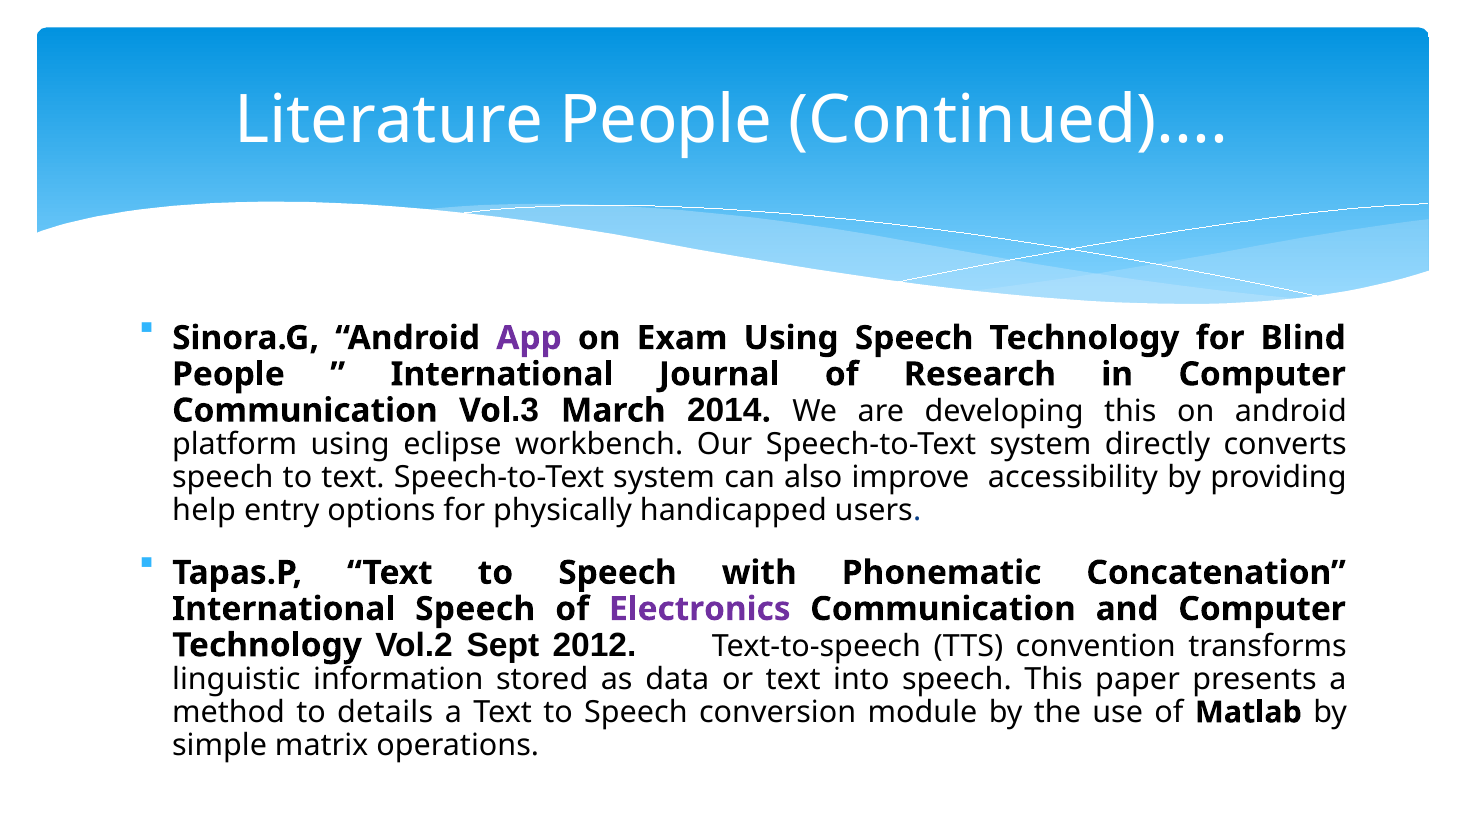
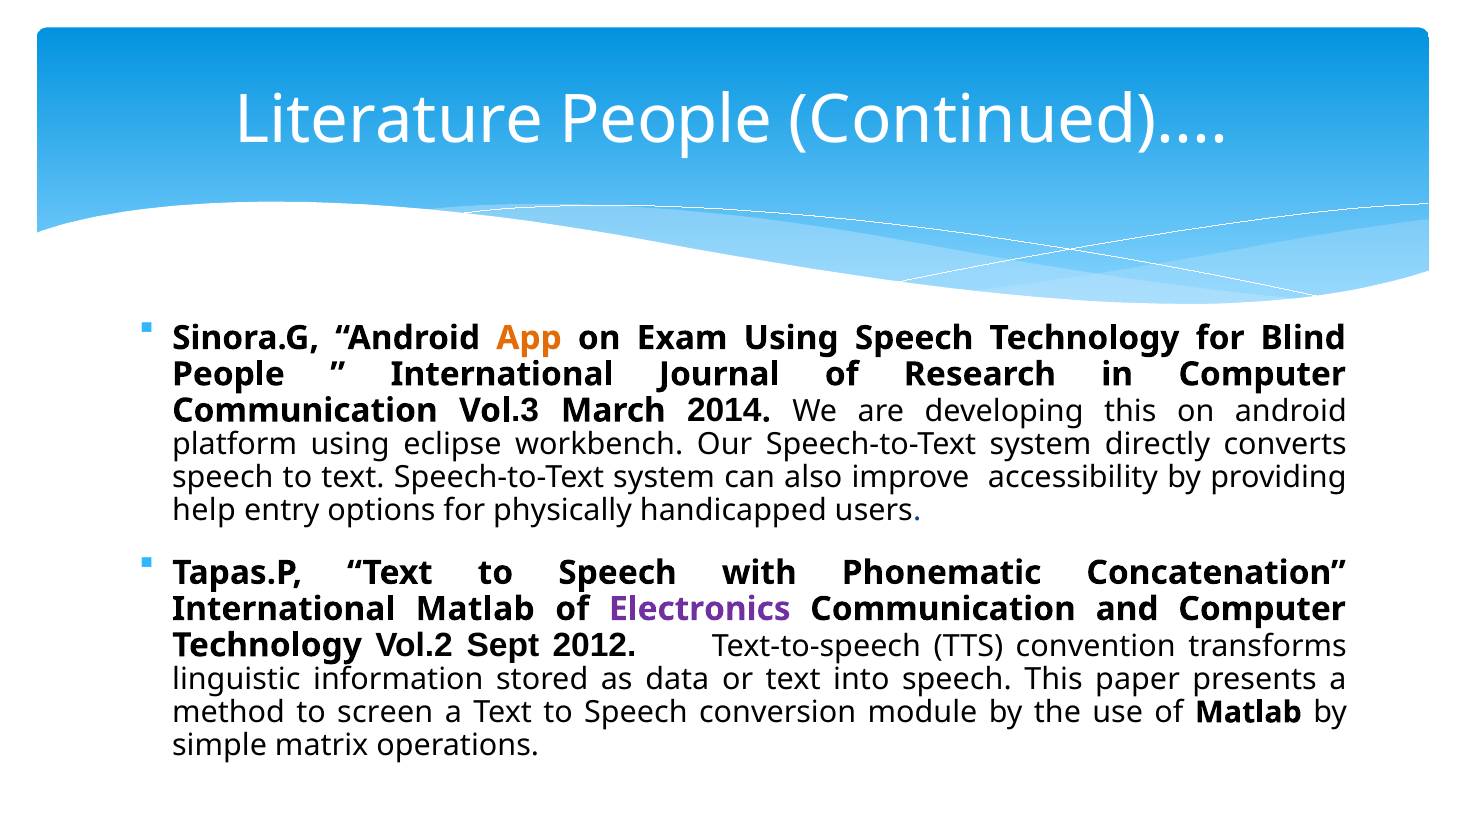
App colour: purple -> orange (529, 338)
International Speech: Speech -> Matlab (475, 609)
details: details -> screen (385, 712)
